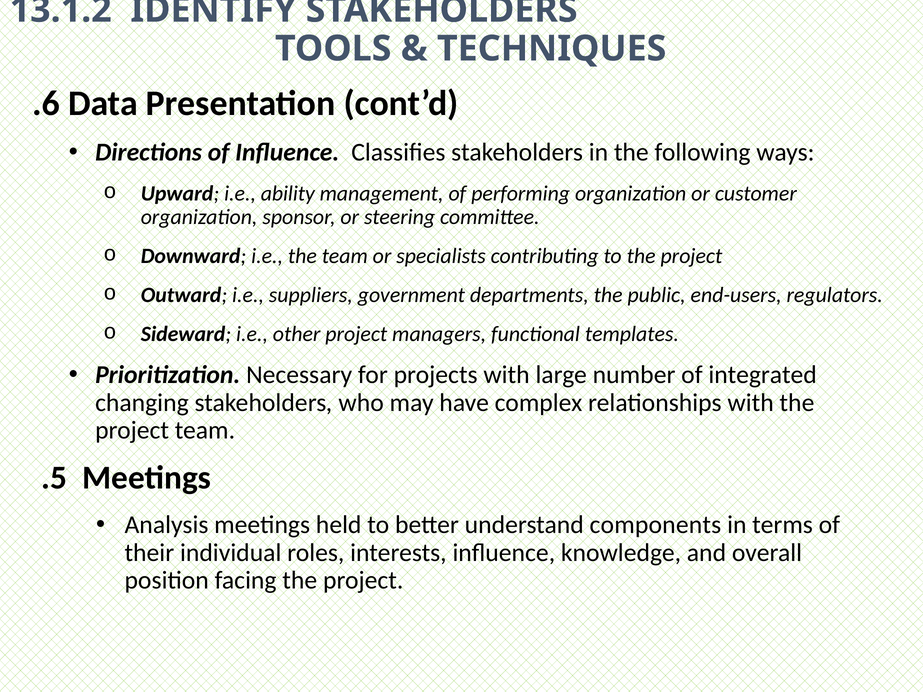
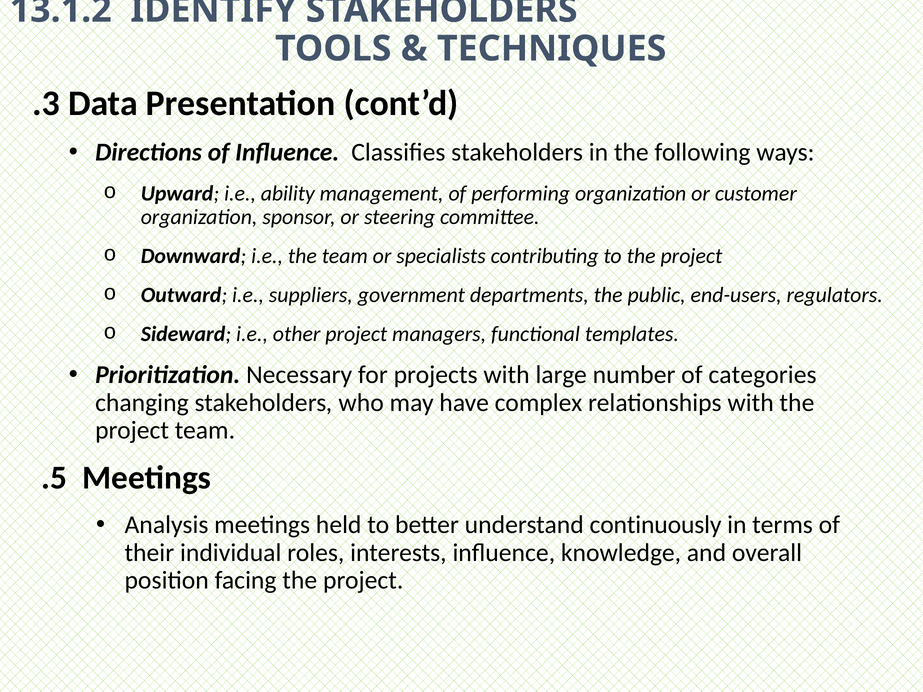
.6: .6 -> .3 (46, 104)
integrated: integrated -> categories (763, 375)
components: components -> continuously (656, 525)
